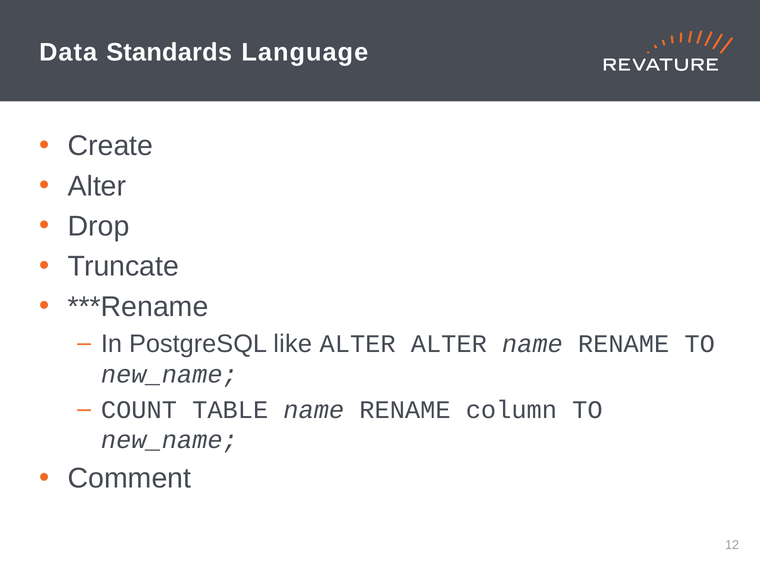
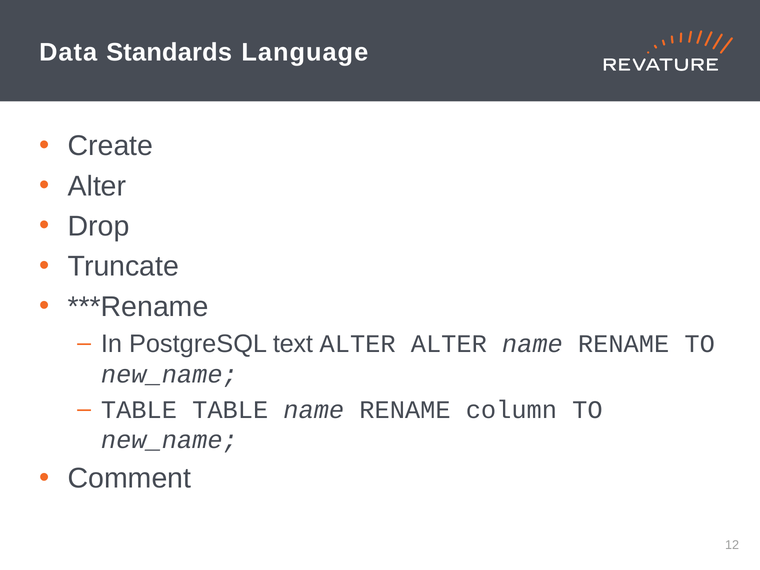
like: like -> text (293, 344)
COUNT: COUNT -> TABLE (139, 410)
